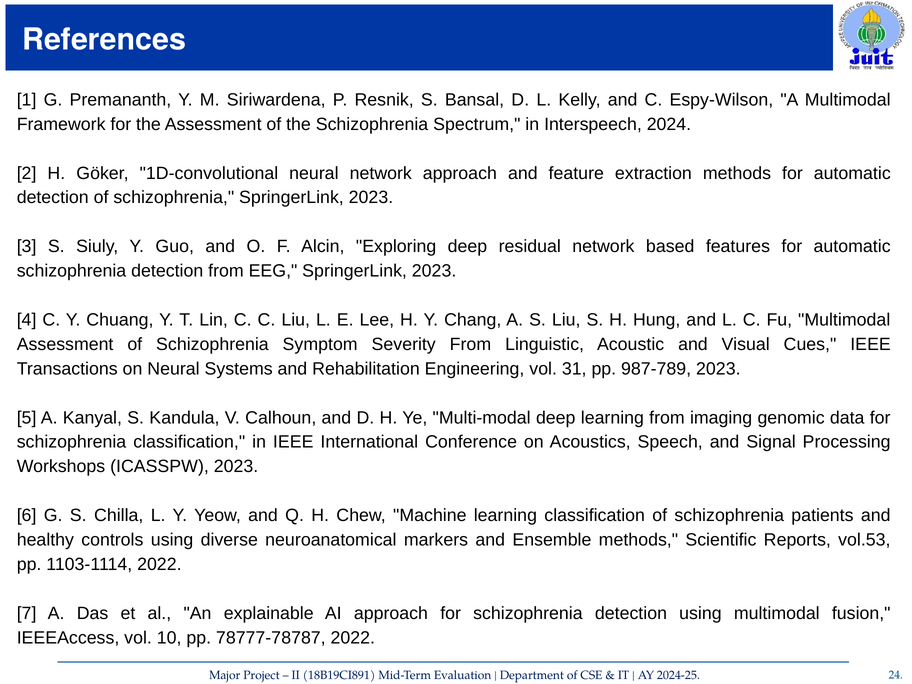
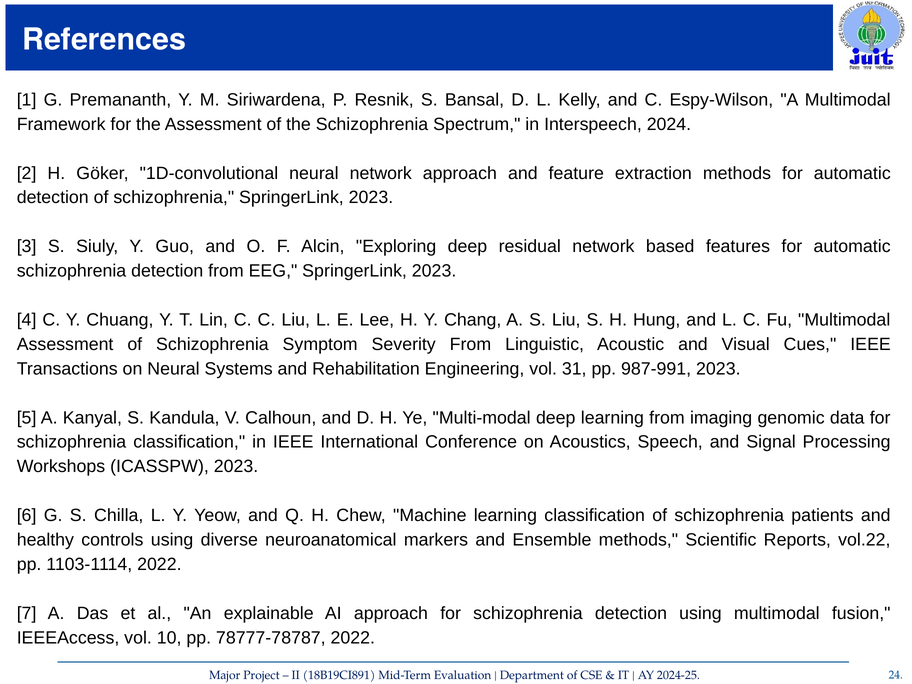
987-789: 987-789 -> 987-991 (656, 369)
vol.53: vol.53 -> vol.22 (864, 540)
